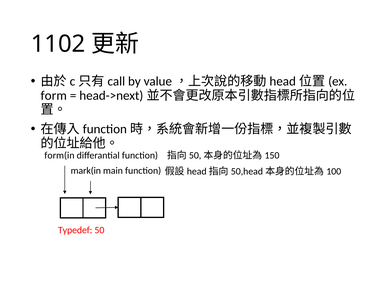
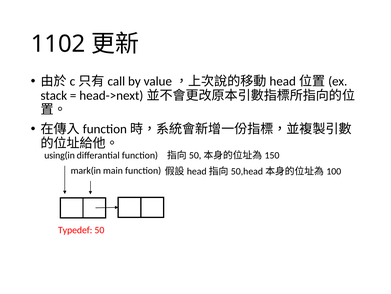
form: form -> stack (54, 95)
form(in: form(in -> using(in (60, 155)
